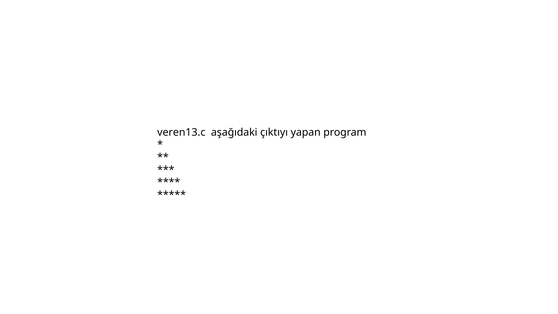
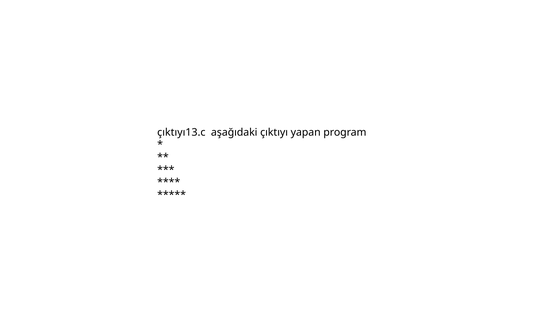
veren13.c: veren13.c -> çıktıyı13.c (181, 132)
